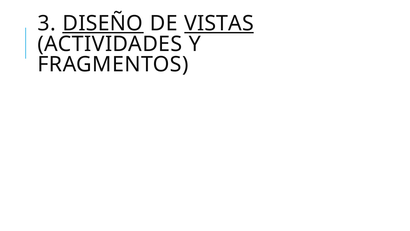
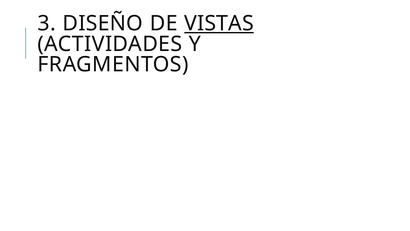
DISEÑO underline: present -> none (103, 23)
